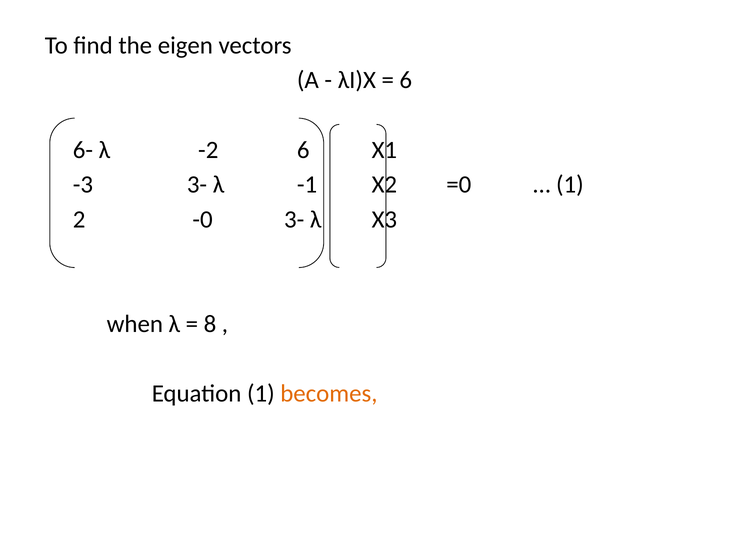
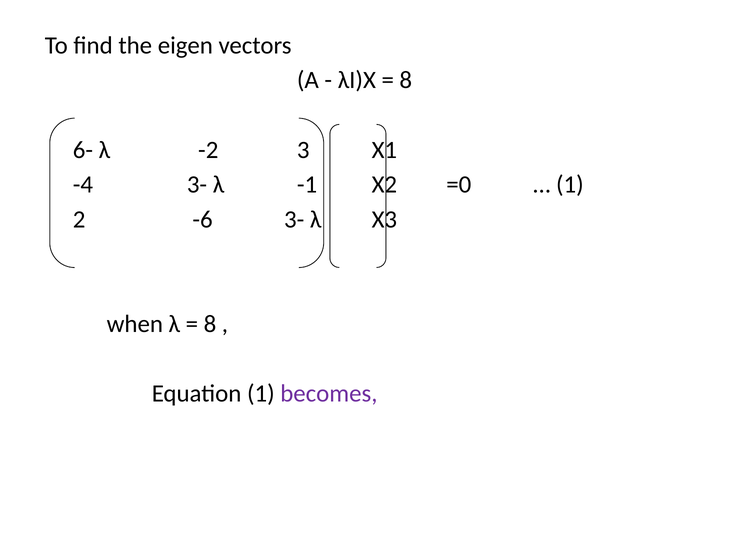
6: 6 -> 8 (406, 80)
-2 6: 6 -> 3 (303, 150)
-3: -3 -> -4 (83, 185)
-0: -0 -> -6 (203, 220)
becomes colour: orange -> purple (329, 394)
